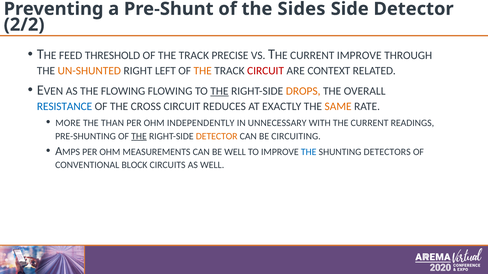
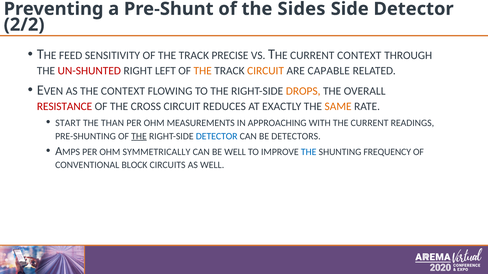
THRESHOLD: THRESHOLD -> SENSITIVITY (112, 55)
CURRENT IMPROVE: IMPROVE -> CONTEXT (359, 55)
UN-SHUNTED colour: orange -> red (89, 71)
CIRCUIT colour: red -> orange (266, 71)
CONTEXT: CONTEXT -> CAPABLE (329, 71)
THE FLOWING: FLOWING -> CONTEXT (123, 91)
THE underline: present -> none (219, 91)
RESISTANCE colour: blue -> red (65, 107)
MORE: MORE -> START (68, 123)
INDEPENDENTLY: INDEPENDENTLY -> MEASUREMENTS (201, 123)
UNNECESSARY: UNNECESSARY -> APPROACHING (277, 123)
DETECTOR colour: orange -> blue (217, 136)
CIRCUITING: CIRCUITING -> DETECTORS (296, 136)
MEASUREMENTS: MEASUREMENTS -> SYMMETRICALLY (156, 152)
DETECTORS: DETECTORS -> FREQUENCY (387, 152)
